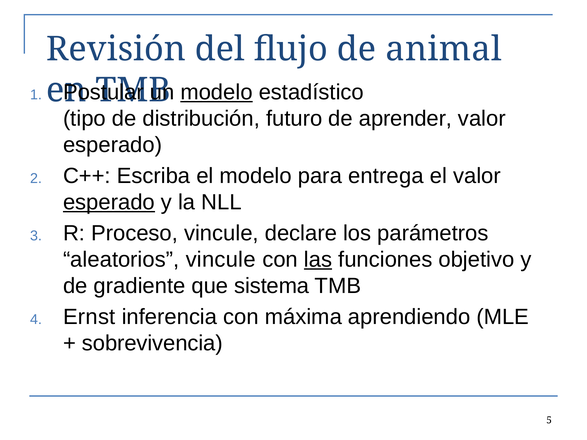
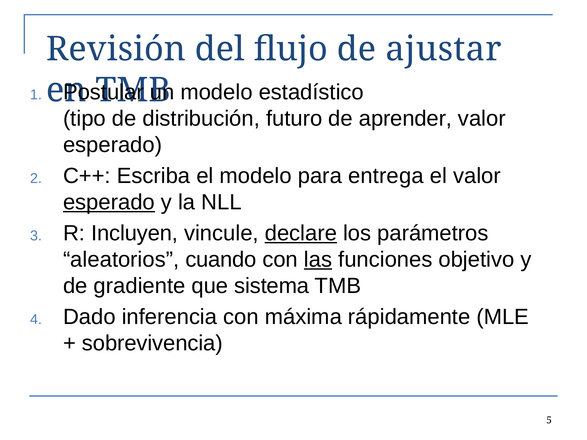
animal: animal -> ajustar (444, 49)
modelo underline: present -> none (217, 92)
Proceso: Proceso -> Incluyen (135, 233)
declare underline: none -> present (301, 233)
aleatorios vincule: vincule -> cuando (221, 260)
Ernst: Ernst -> Dado (89, 317)
aprendiendo: aprendiendo -> rápidamente (409, 317)
